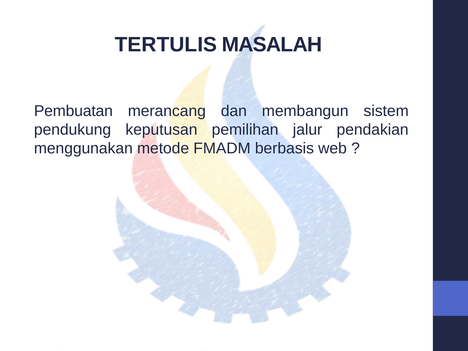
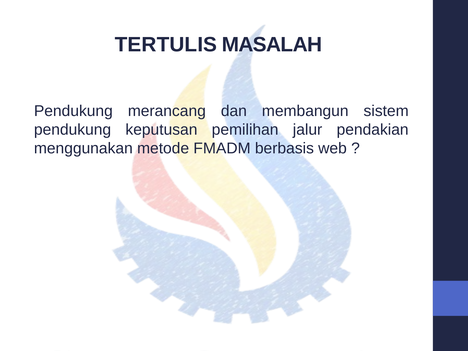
Pembuatan: Pembuatan -> Pendukung (73, 111)
